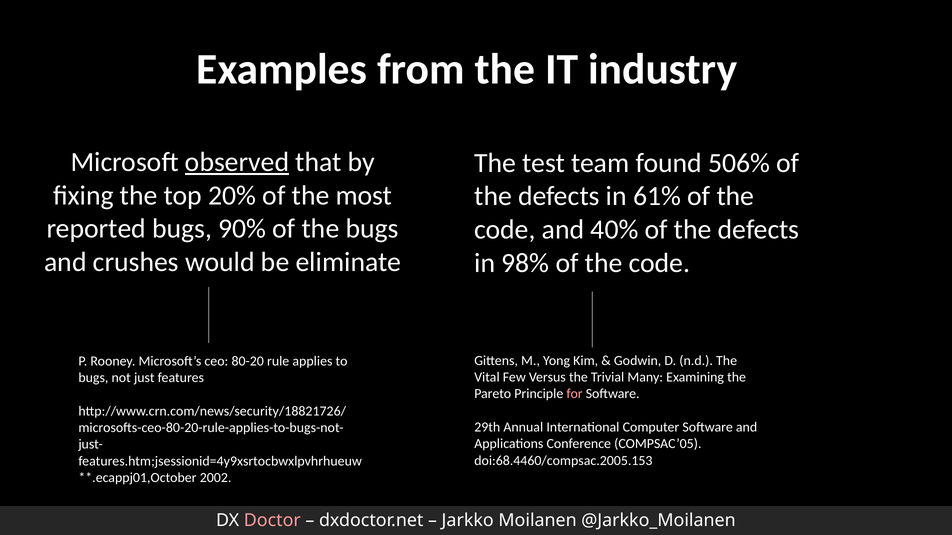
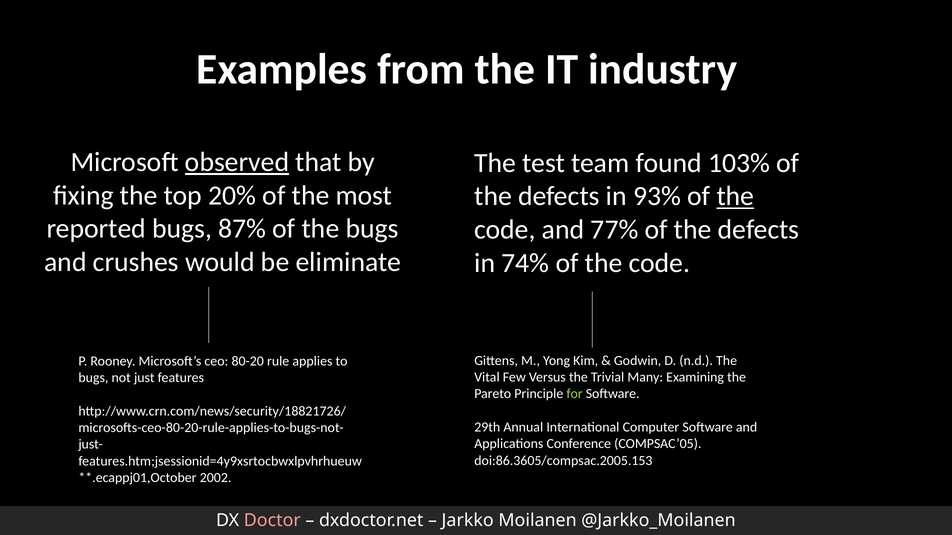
506%: 506% -> 103% (739, 163)
61%: 61% -> 93% (657, 196)
the underline: none -> present (735, 196)
90%: 90% -> 87% (242, 229)
40%: 40% -> 77% (614, 230)
98%: 98% -> 74% (525, 263)
for colour: pink -> light green (575, 394)
doi:68.4460/compsac.2005.153: doi:68.4460/compsac.2005.153 -> doi:86.3605/compsac.2005.153 (563, 461)
